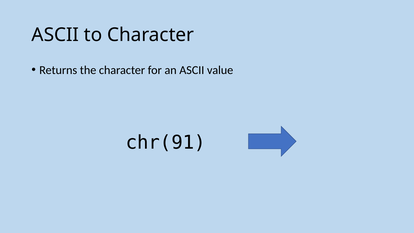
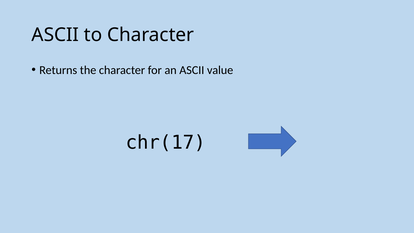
chr(91: chr(91 -> chr(17 (166, 142)
